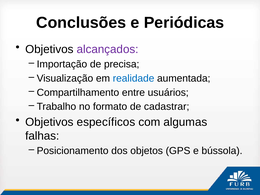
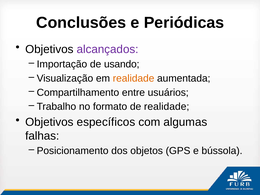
precisa: precisa -> usando (122, 64)
realidade colour: blue -> orange (134, 78)
de cadastrar: cadastrar -> realidade (167, 107)
